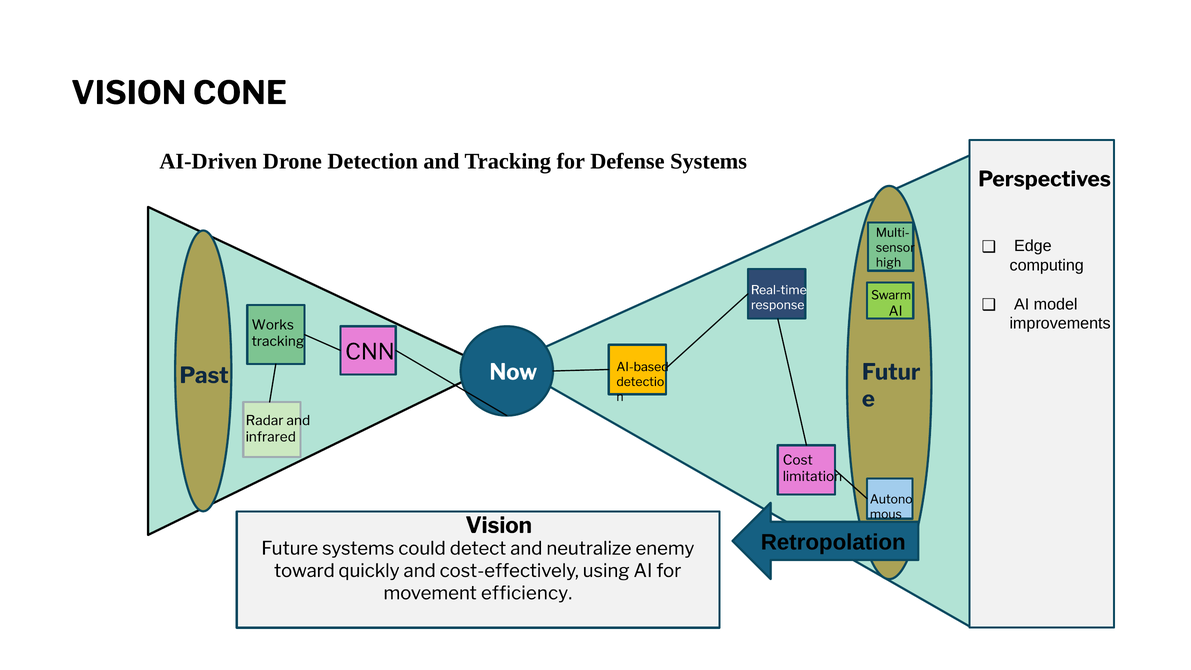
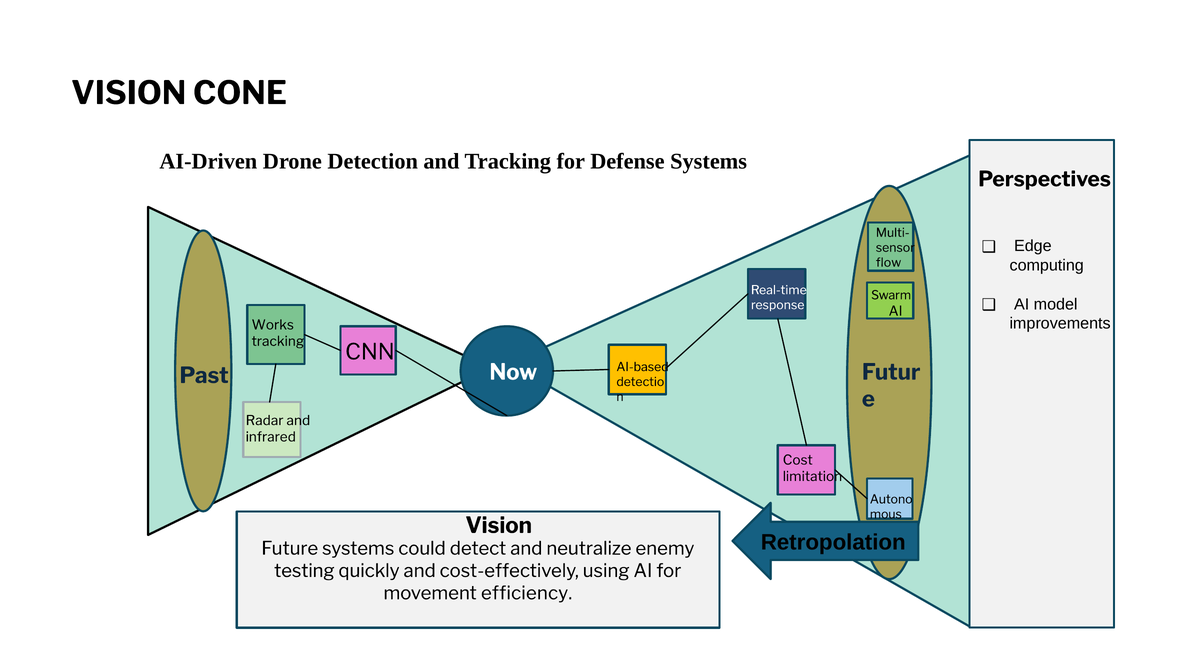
high: high -> flow (889, 263)
toward: toward -> testing (304, 571)
